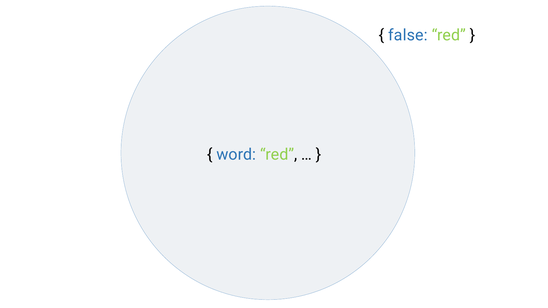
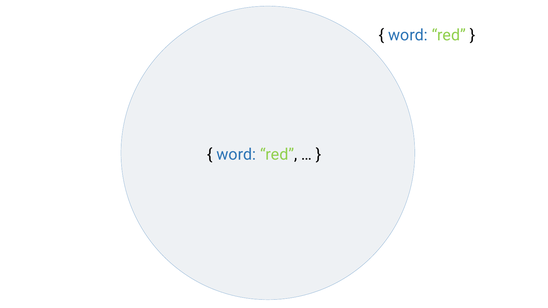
false: false -> word (408, 35)
